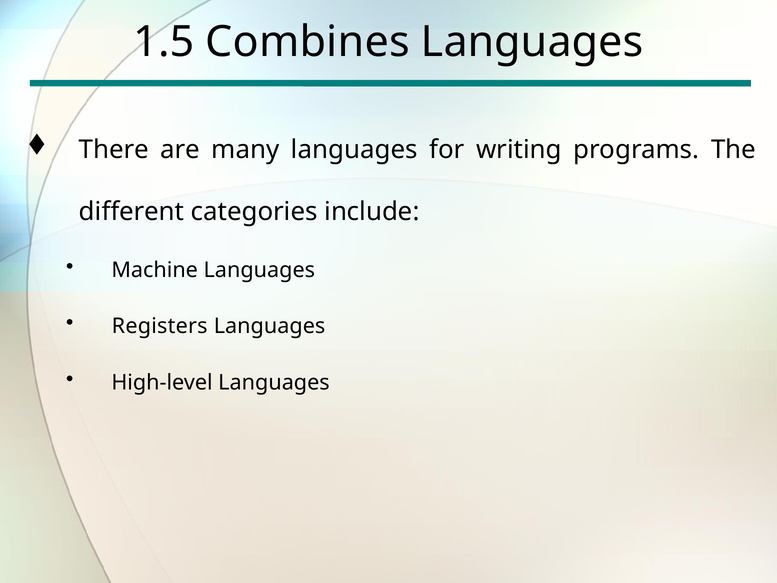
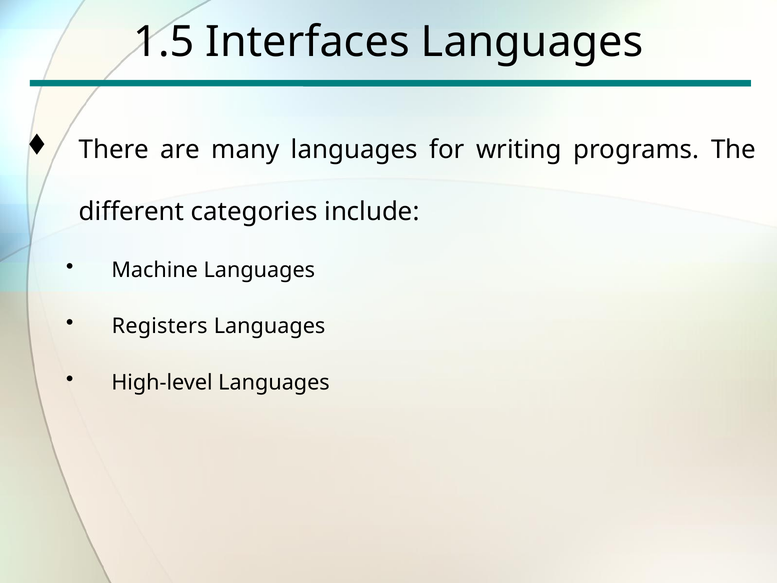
Combines: Combines -> Interfaces (308, 42)
